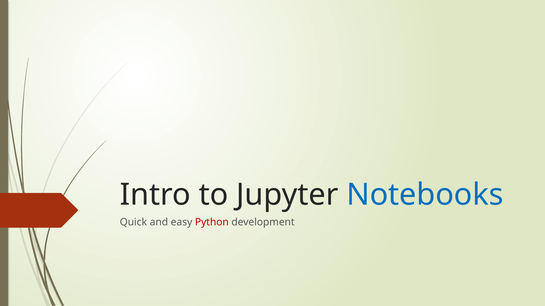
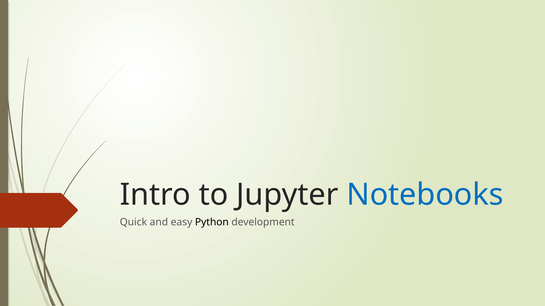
Python colour: red -> black (212, 222)
